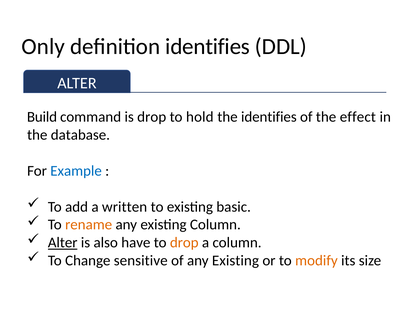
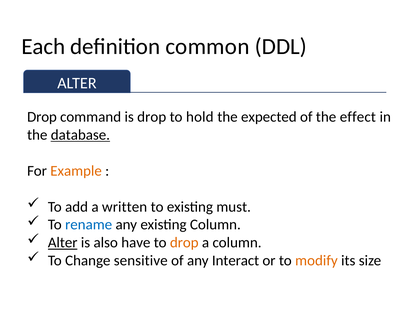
Only: Only -> Each (43, 46)
definition identifies: identifies -> common (207, 46)
Build: Build -> Drop (42, 117)
the identifies: identifies -> expected (269, 117)
database underline: none -> present (80, 135)
Example colour: blue -> orange (76, 171)
basic: basic -> must (234, 207)
rename colour: orange -> blue (89, 225)
of any Existing: Existing -> Interact (236, 261)
